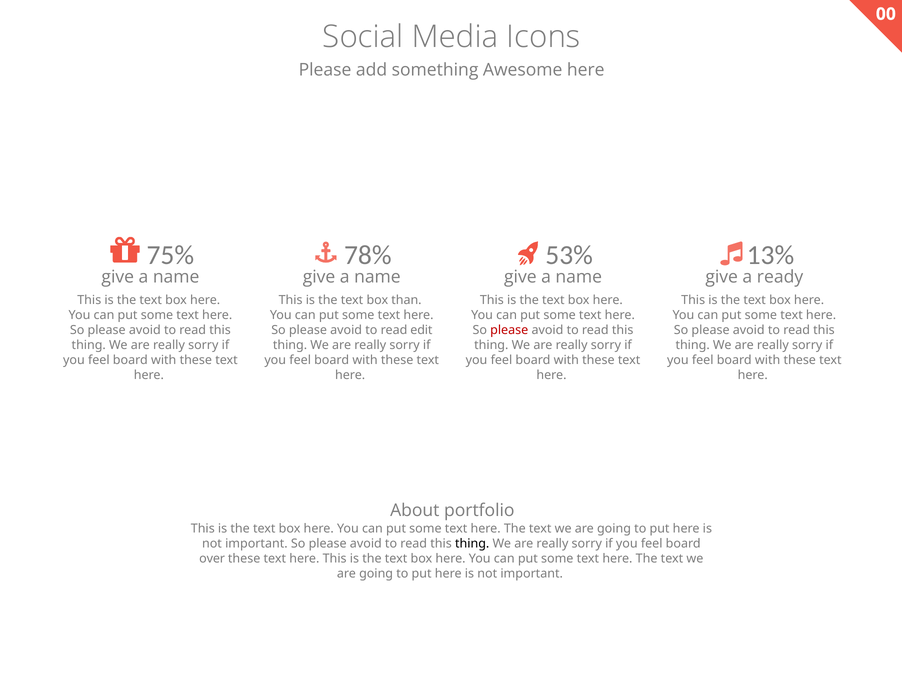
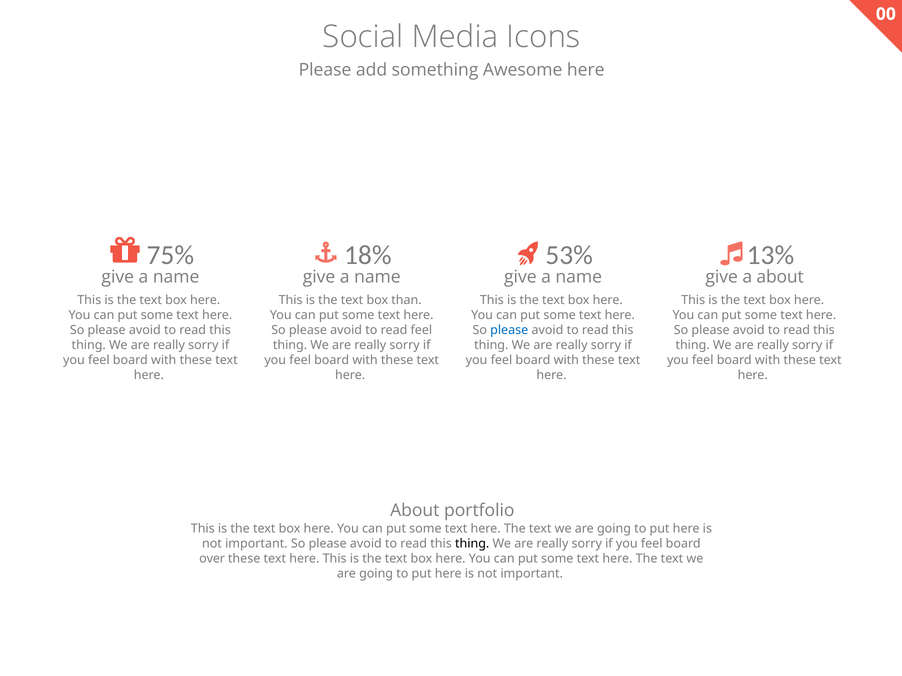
78%: 78% -> 18% (368, 255)
a ready: ready -> about (780, 277)
read edit: edit -> feel (421, 330)
please colour: red -> blue (509, 330)
